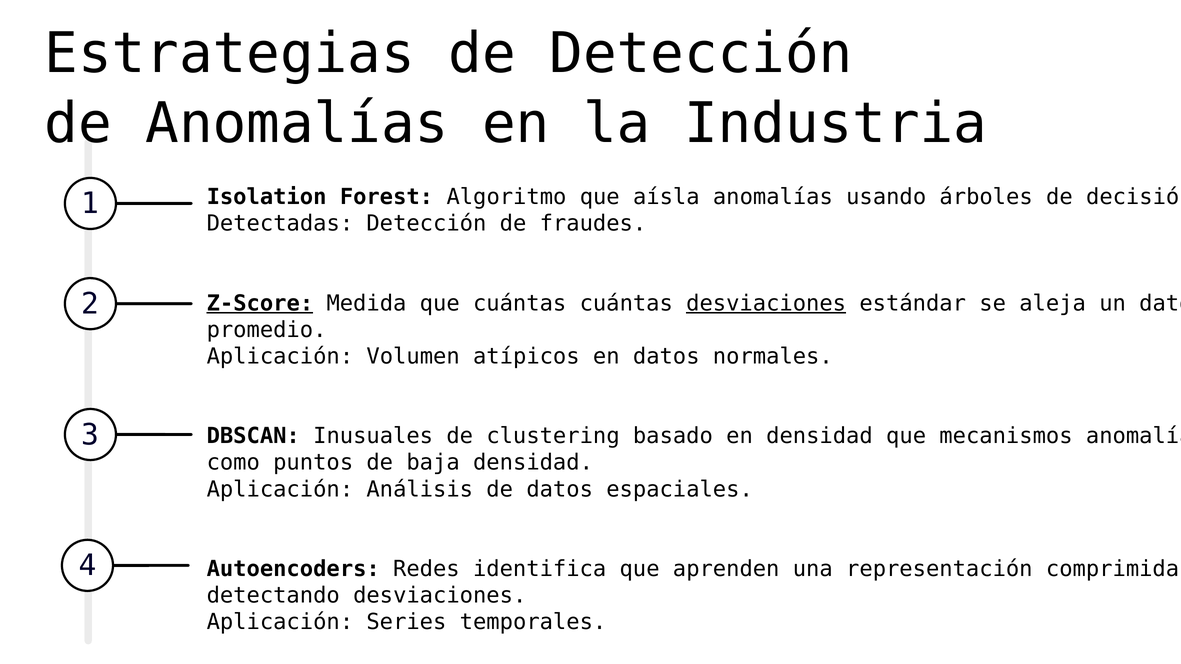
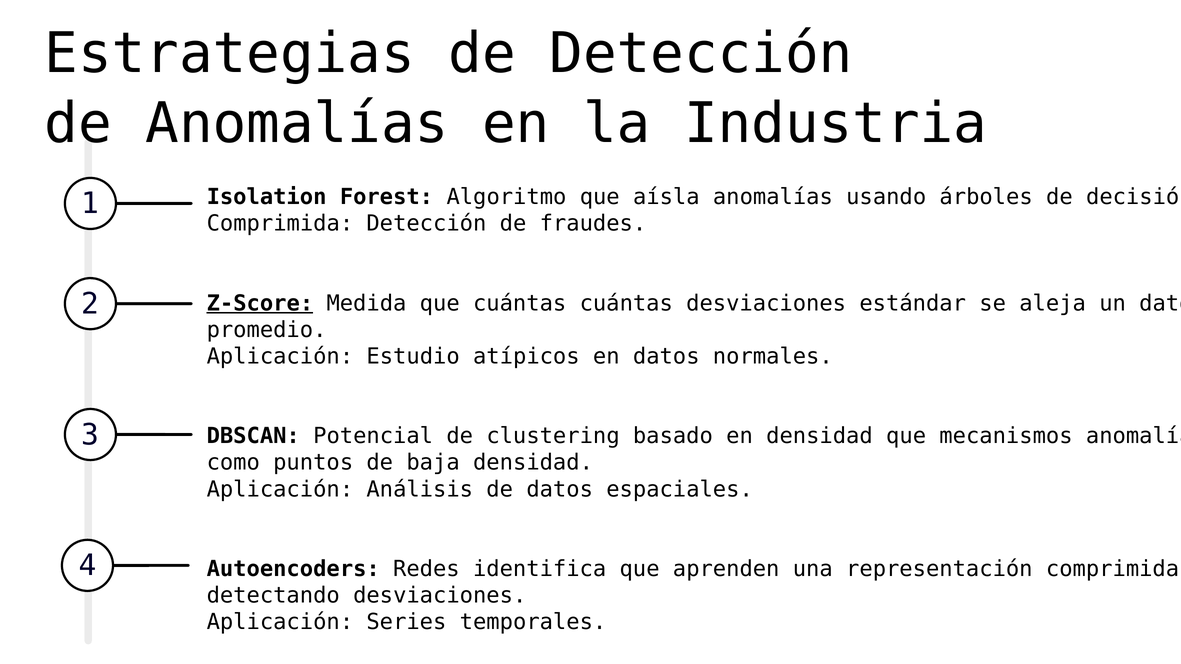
Detectadas: Detectadas -> Comprimida (280, 224)
desviaciones underline: present -> none (766, 303)
Volumen: Volumen -> Estudio (413, 357)
Inusuales: Inusuales -> Potencial (373, 436)
